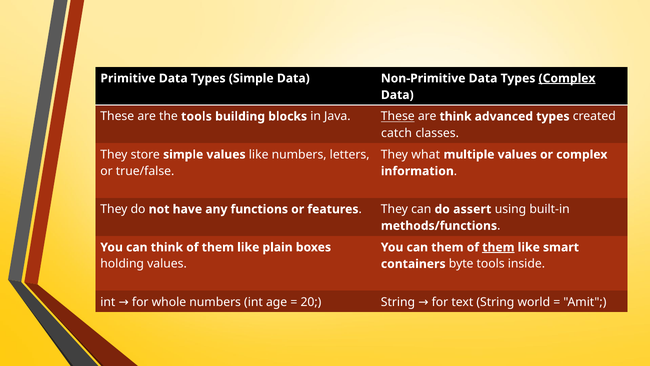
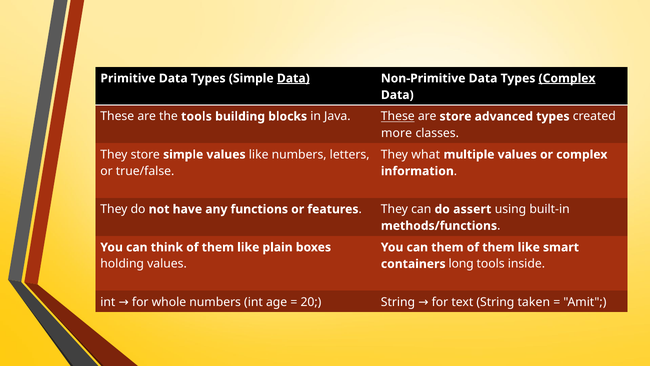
Data underline: none -> present (293, 78)
are think: think -> store (455, 116)
catch: catch -> more (397, 133)
them underline: present -> none (498, 247)
byte: byte -> long (461, 264)
world: world -> taken (534, 302)
